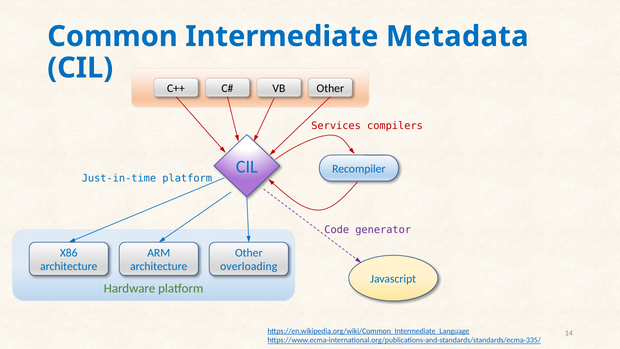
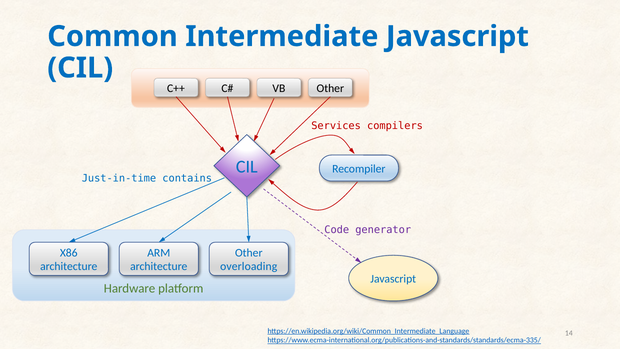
Intermediate Metadata: Metadata -> Javascript (457, 36)
Just-in-time platform: platform -> contains (187, 178)
